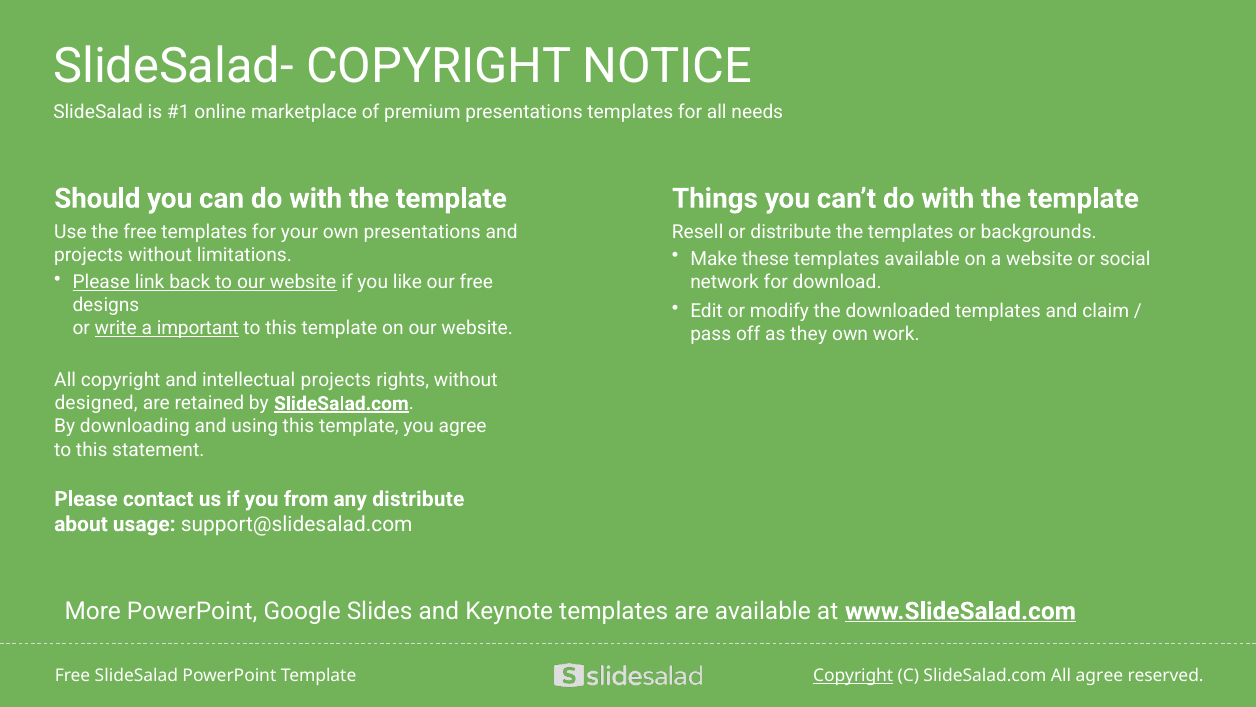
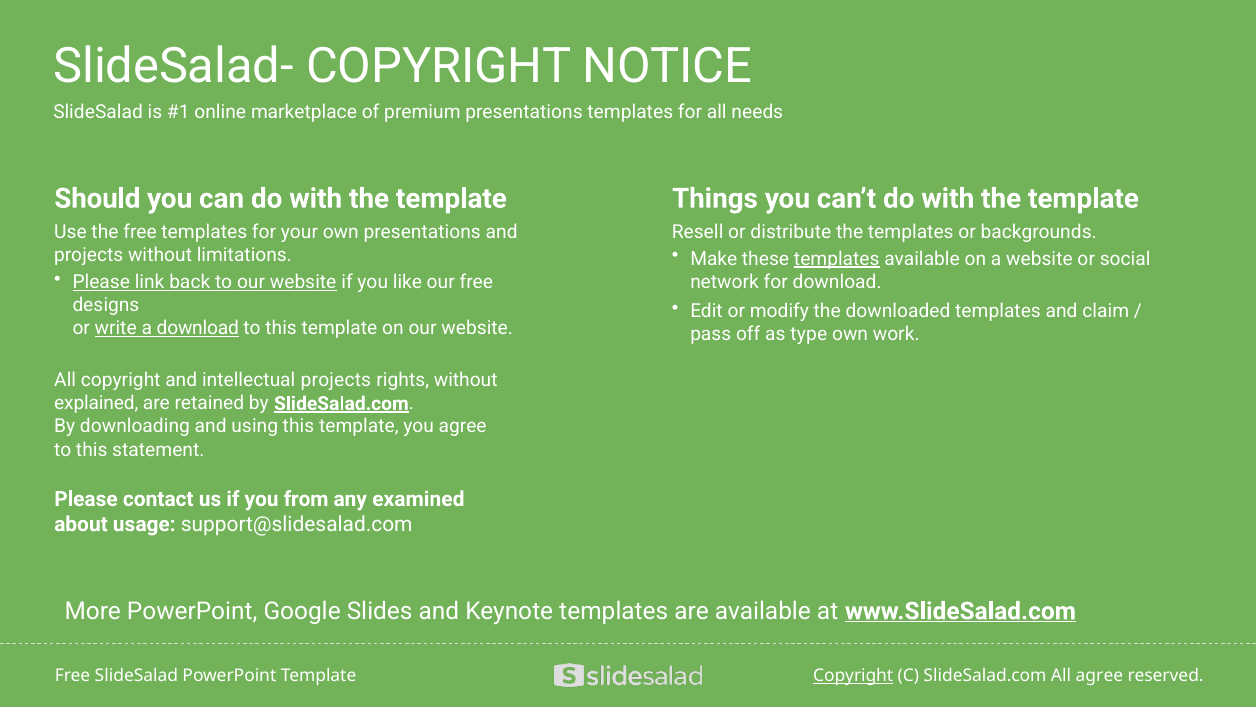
templates underline: none -> present (837, 259)
a important: important -> download (198, 328)
they: they -> type (809, 334)
designed: designed -> explained (96, 403)
any distribute: distribute -> examined (418, 499)
